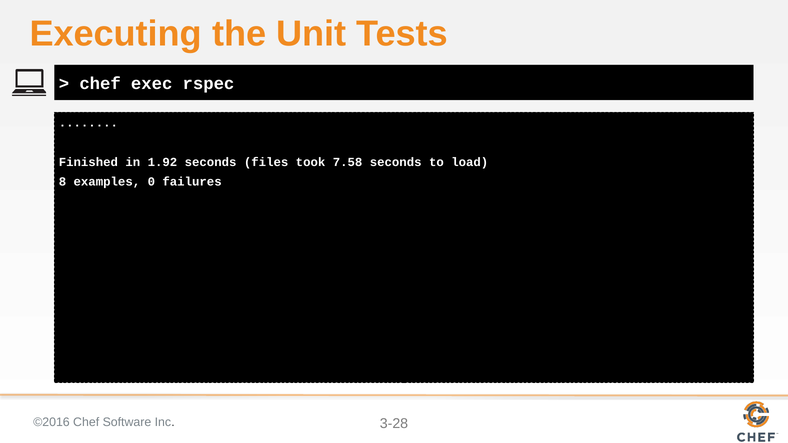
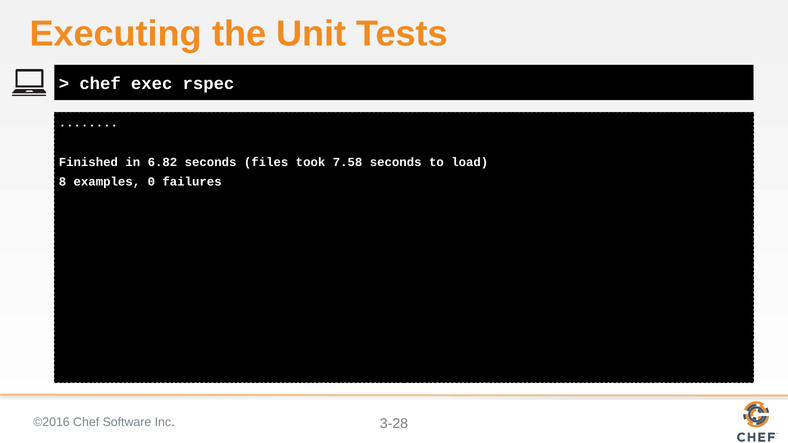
1.92: 1.92 -> 6.82 (162, 162)
